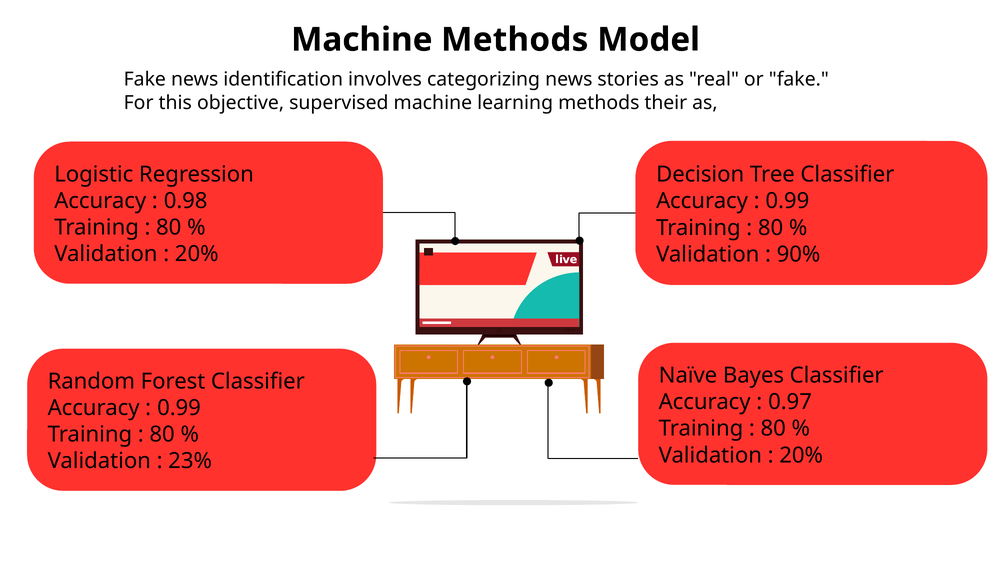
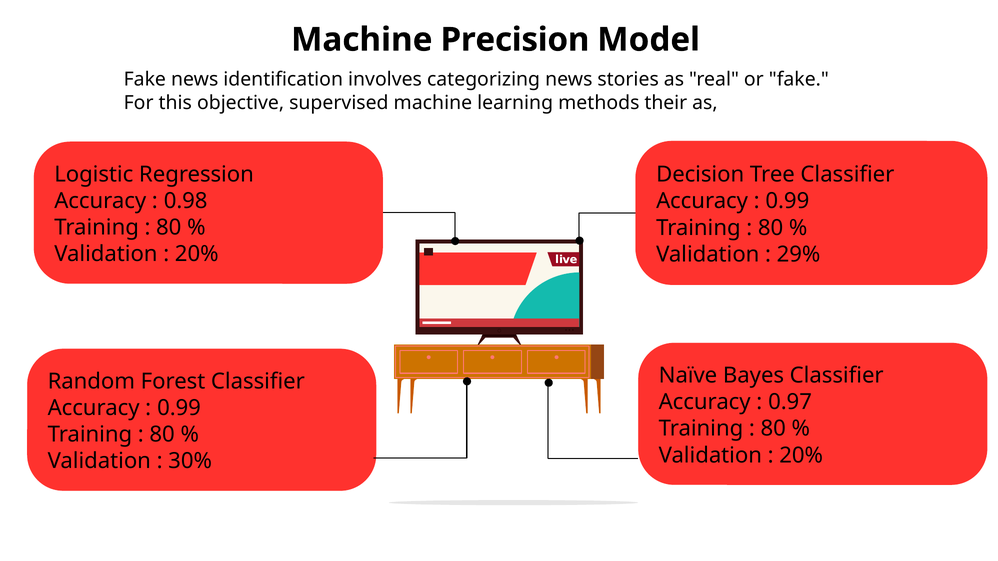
Machine Methods: Methods -> Precision (515, 40)
90%: 90% -> 29% (799, 254)
23%: 23% -> 30% (190, 461)
